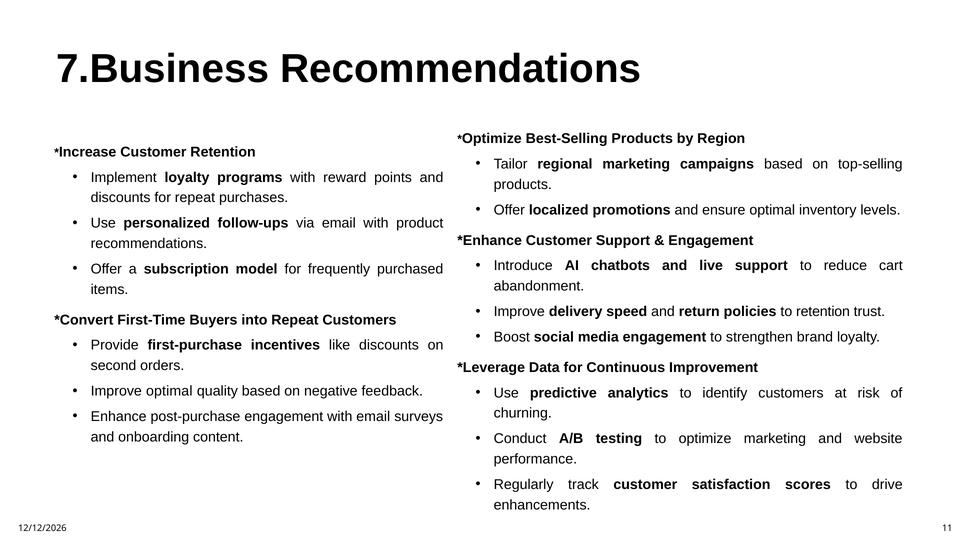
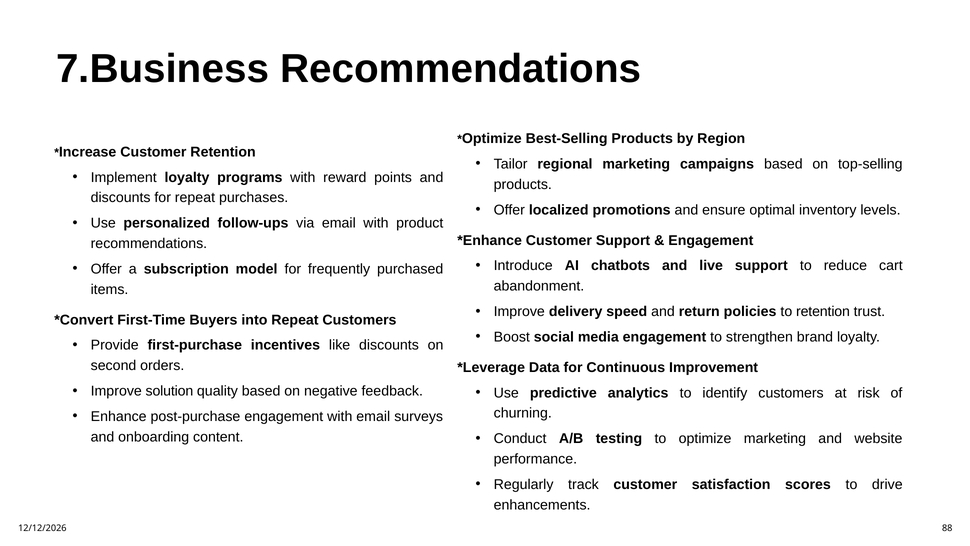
Improve optimal: optimal -> solution (169, 391)
11: 11 -> 88 (947, 528)
